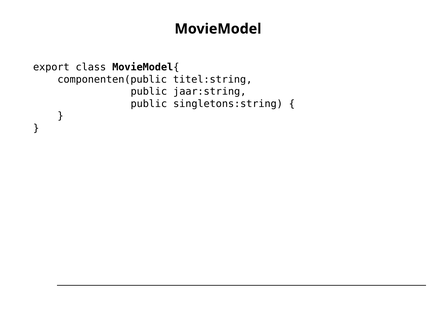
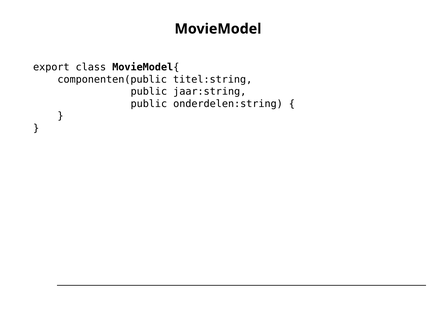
singletons:string: singletons:string -> onderdelen:string (228, 104)
